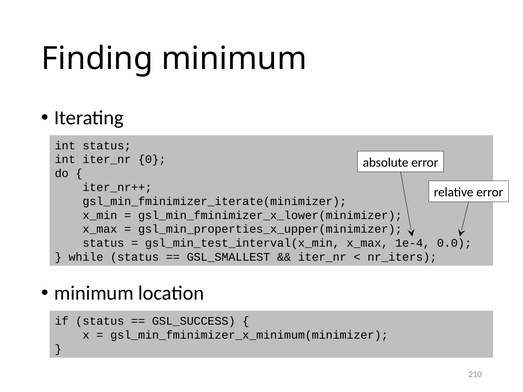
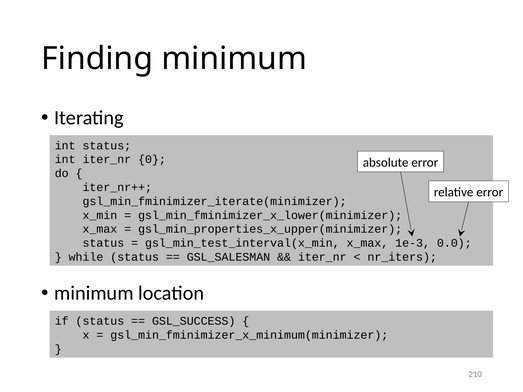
1e-4: 1e-4 -> 1e-3 (413, 243)
GSL_SMALLEST: GSL_SMALLEST -> GSL_SALESMAN (228, 257)
